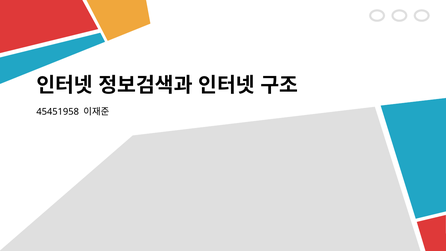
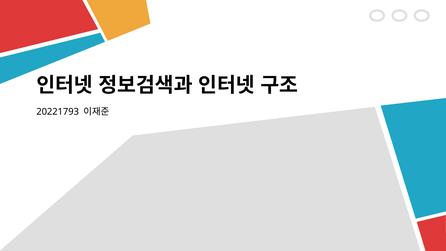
45451958: 45451958 -> 20221793 (58, 112)
